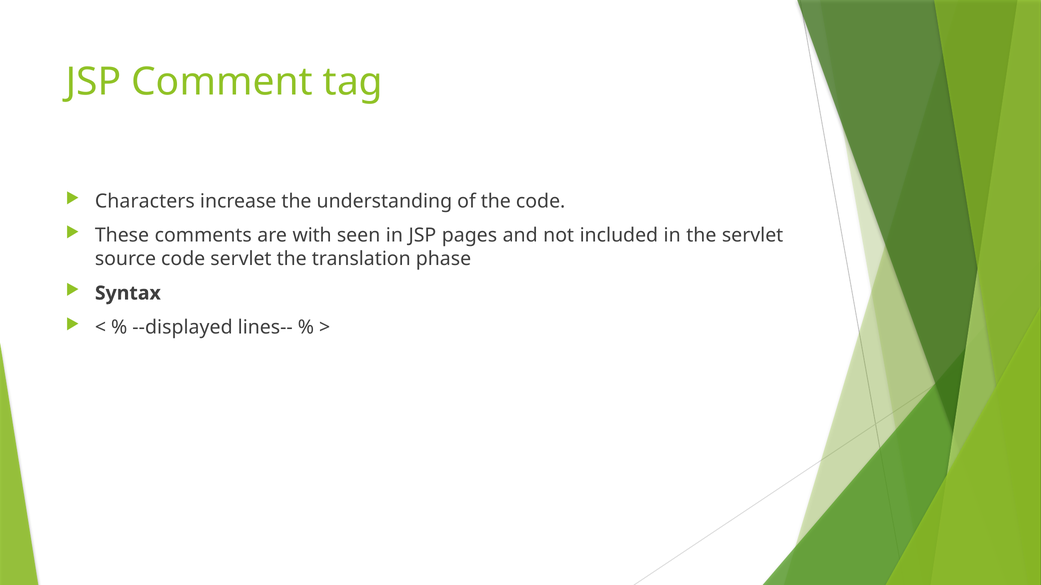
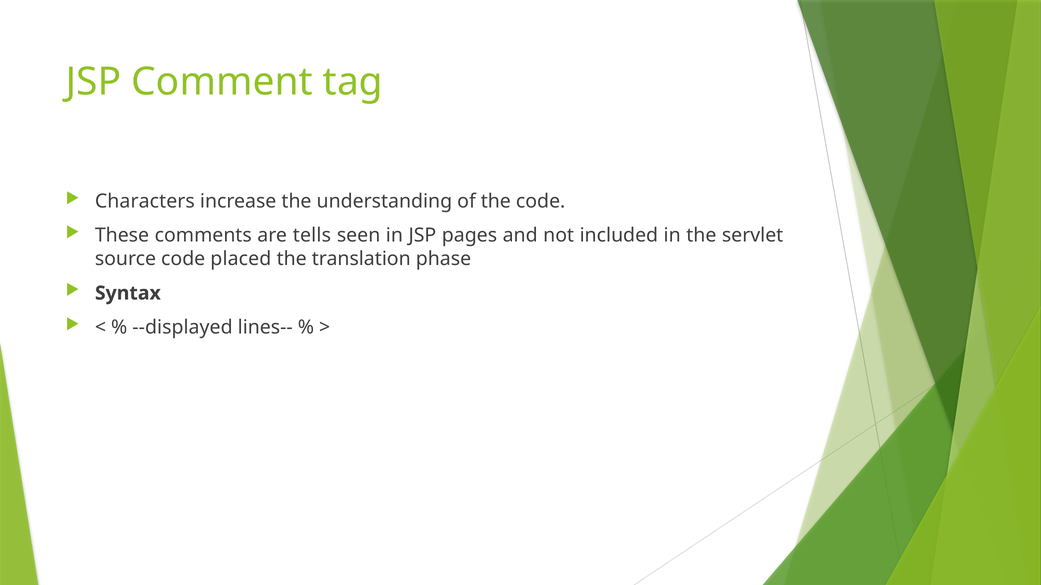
with: with -> tells (312, 236)
code servlet: servlet -> placed (241, 259)
